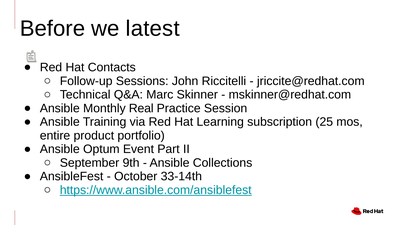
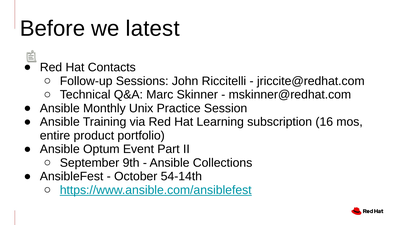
Real: Real -> Unix (141, 108)
25: 25 -> 16 (324, 122)
33-14th: 33-14th -> 54-14th (181, 176)
